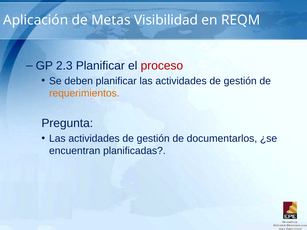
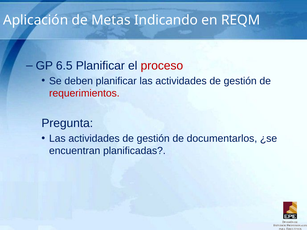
Visibilidad: Visibilidad -> Indicando (166, 20)
2.3: 2.3 -> 6.5 (64, 66)
requerimientos colour: orange -> red (84, 93)
